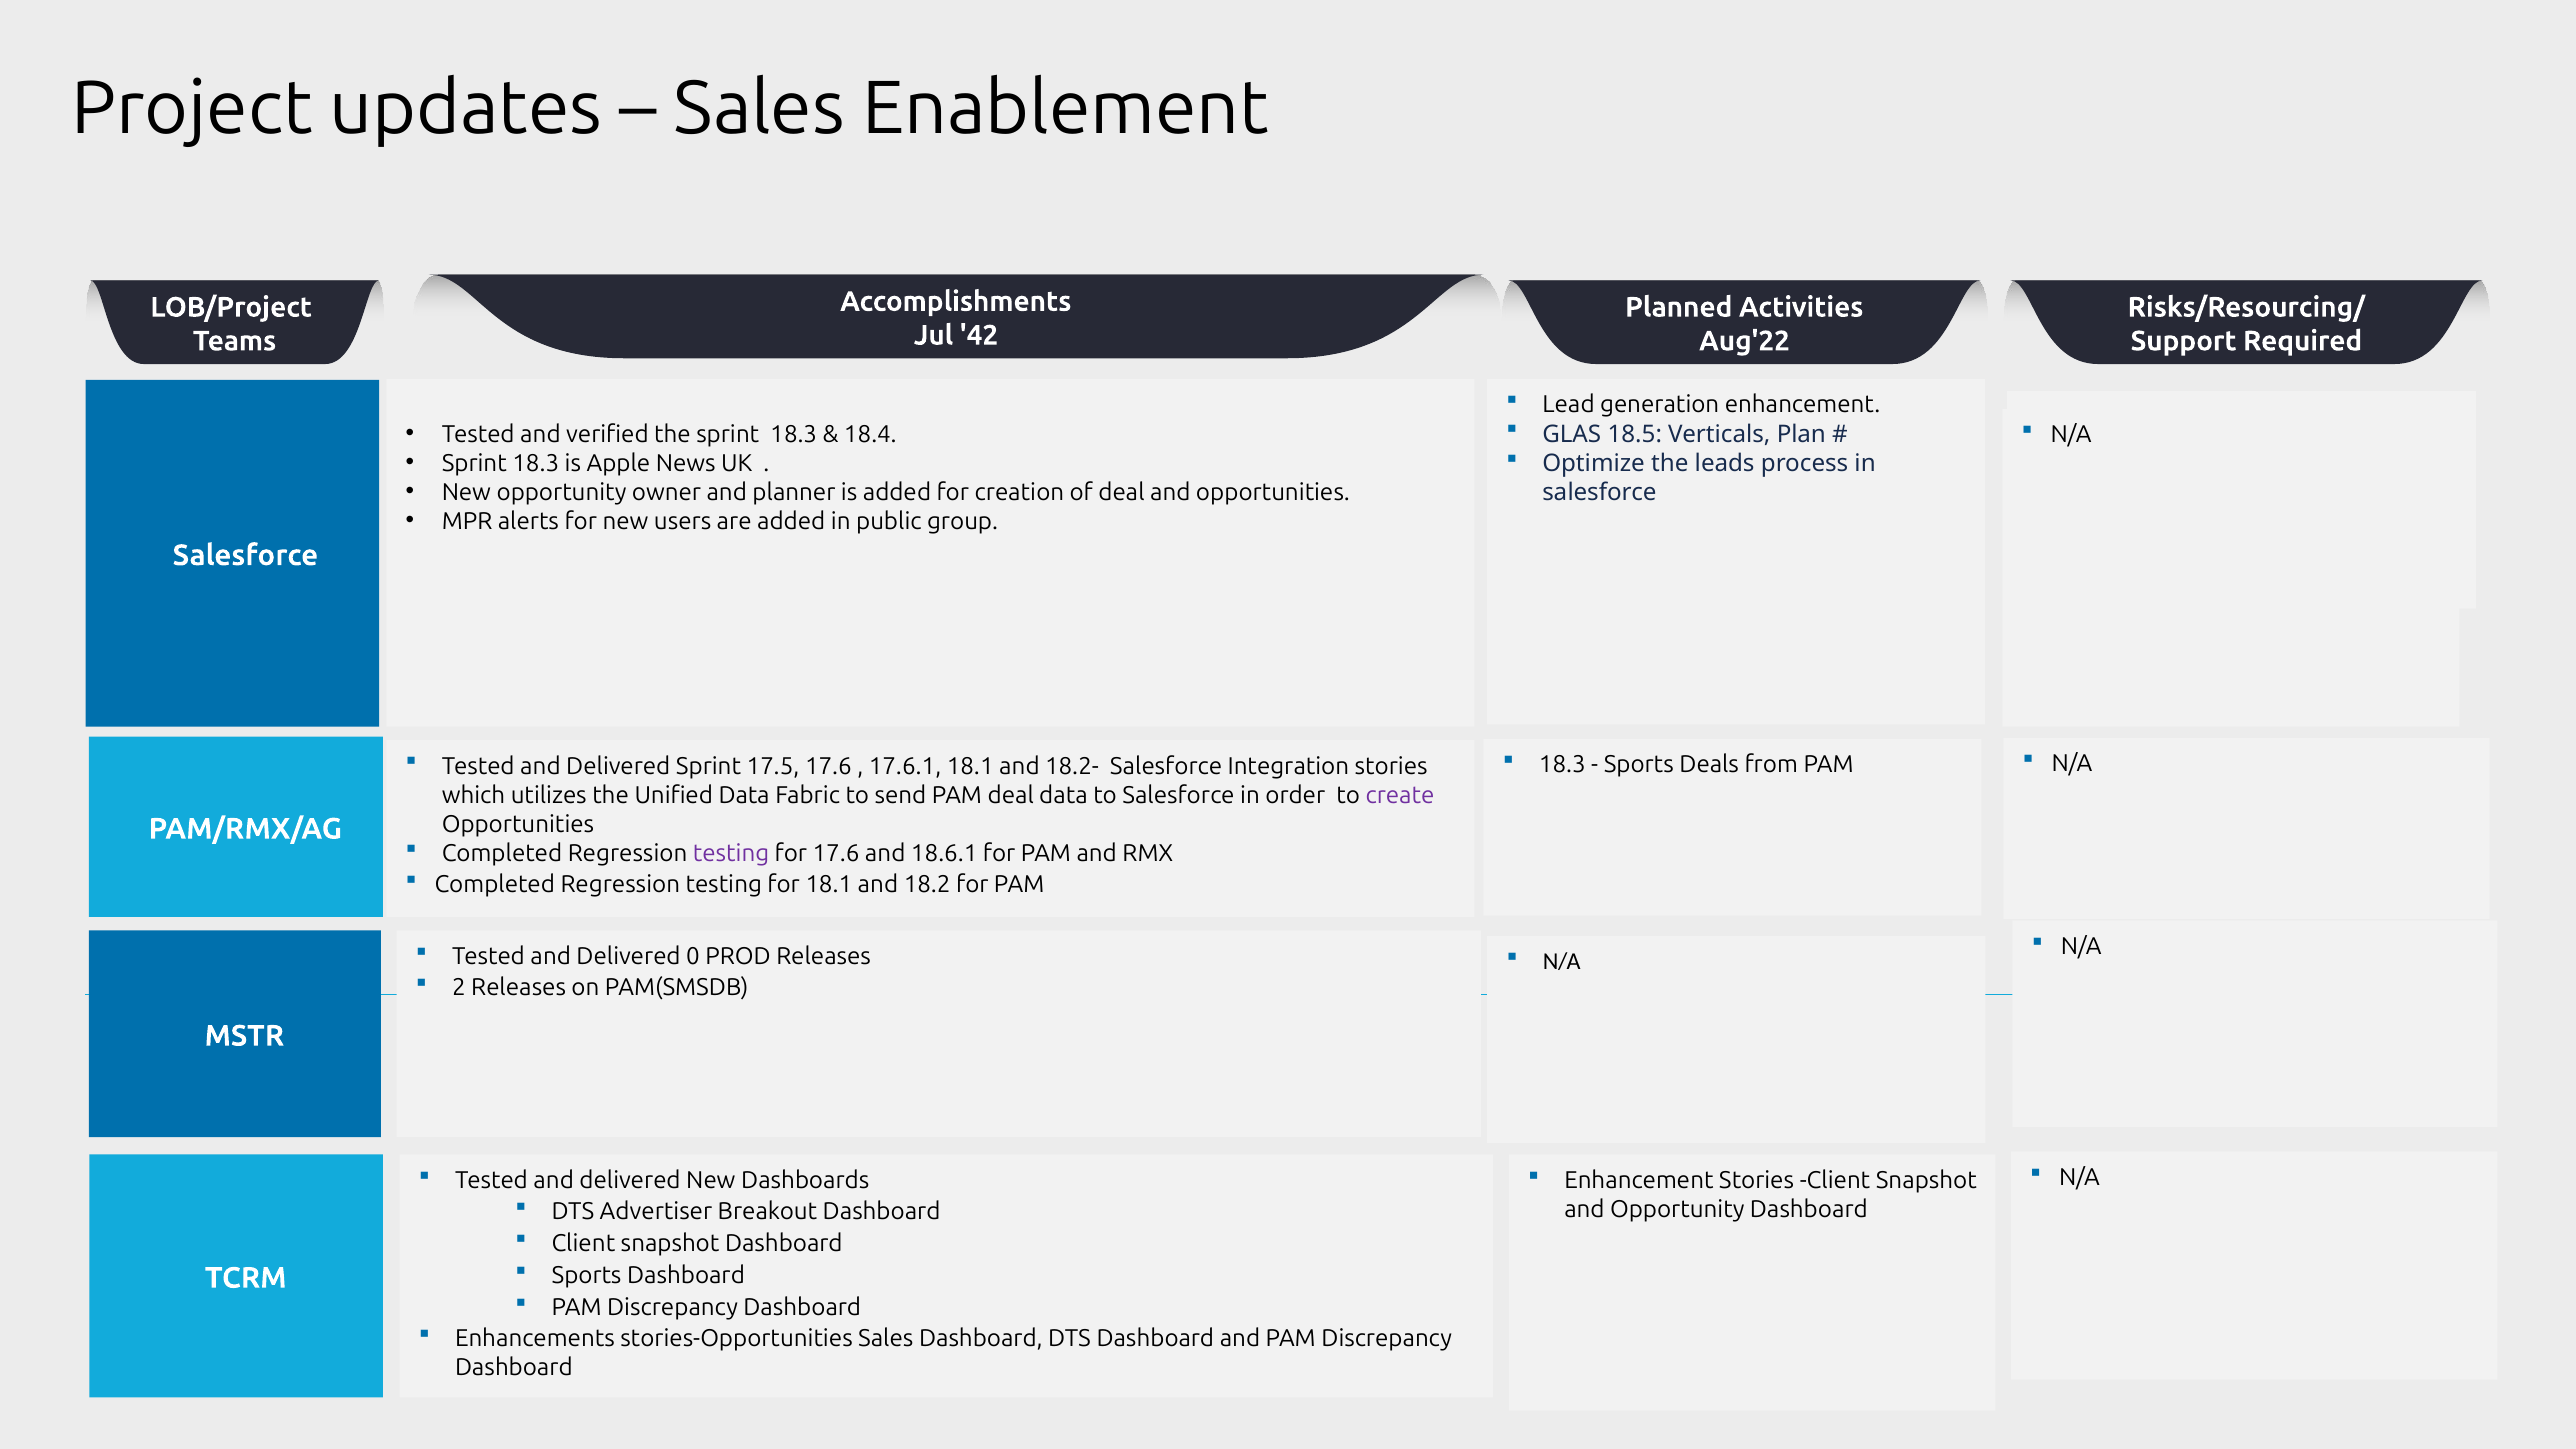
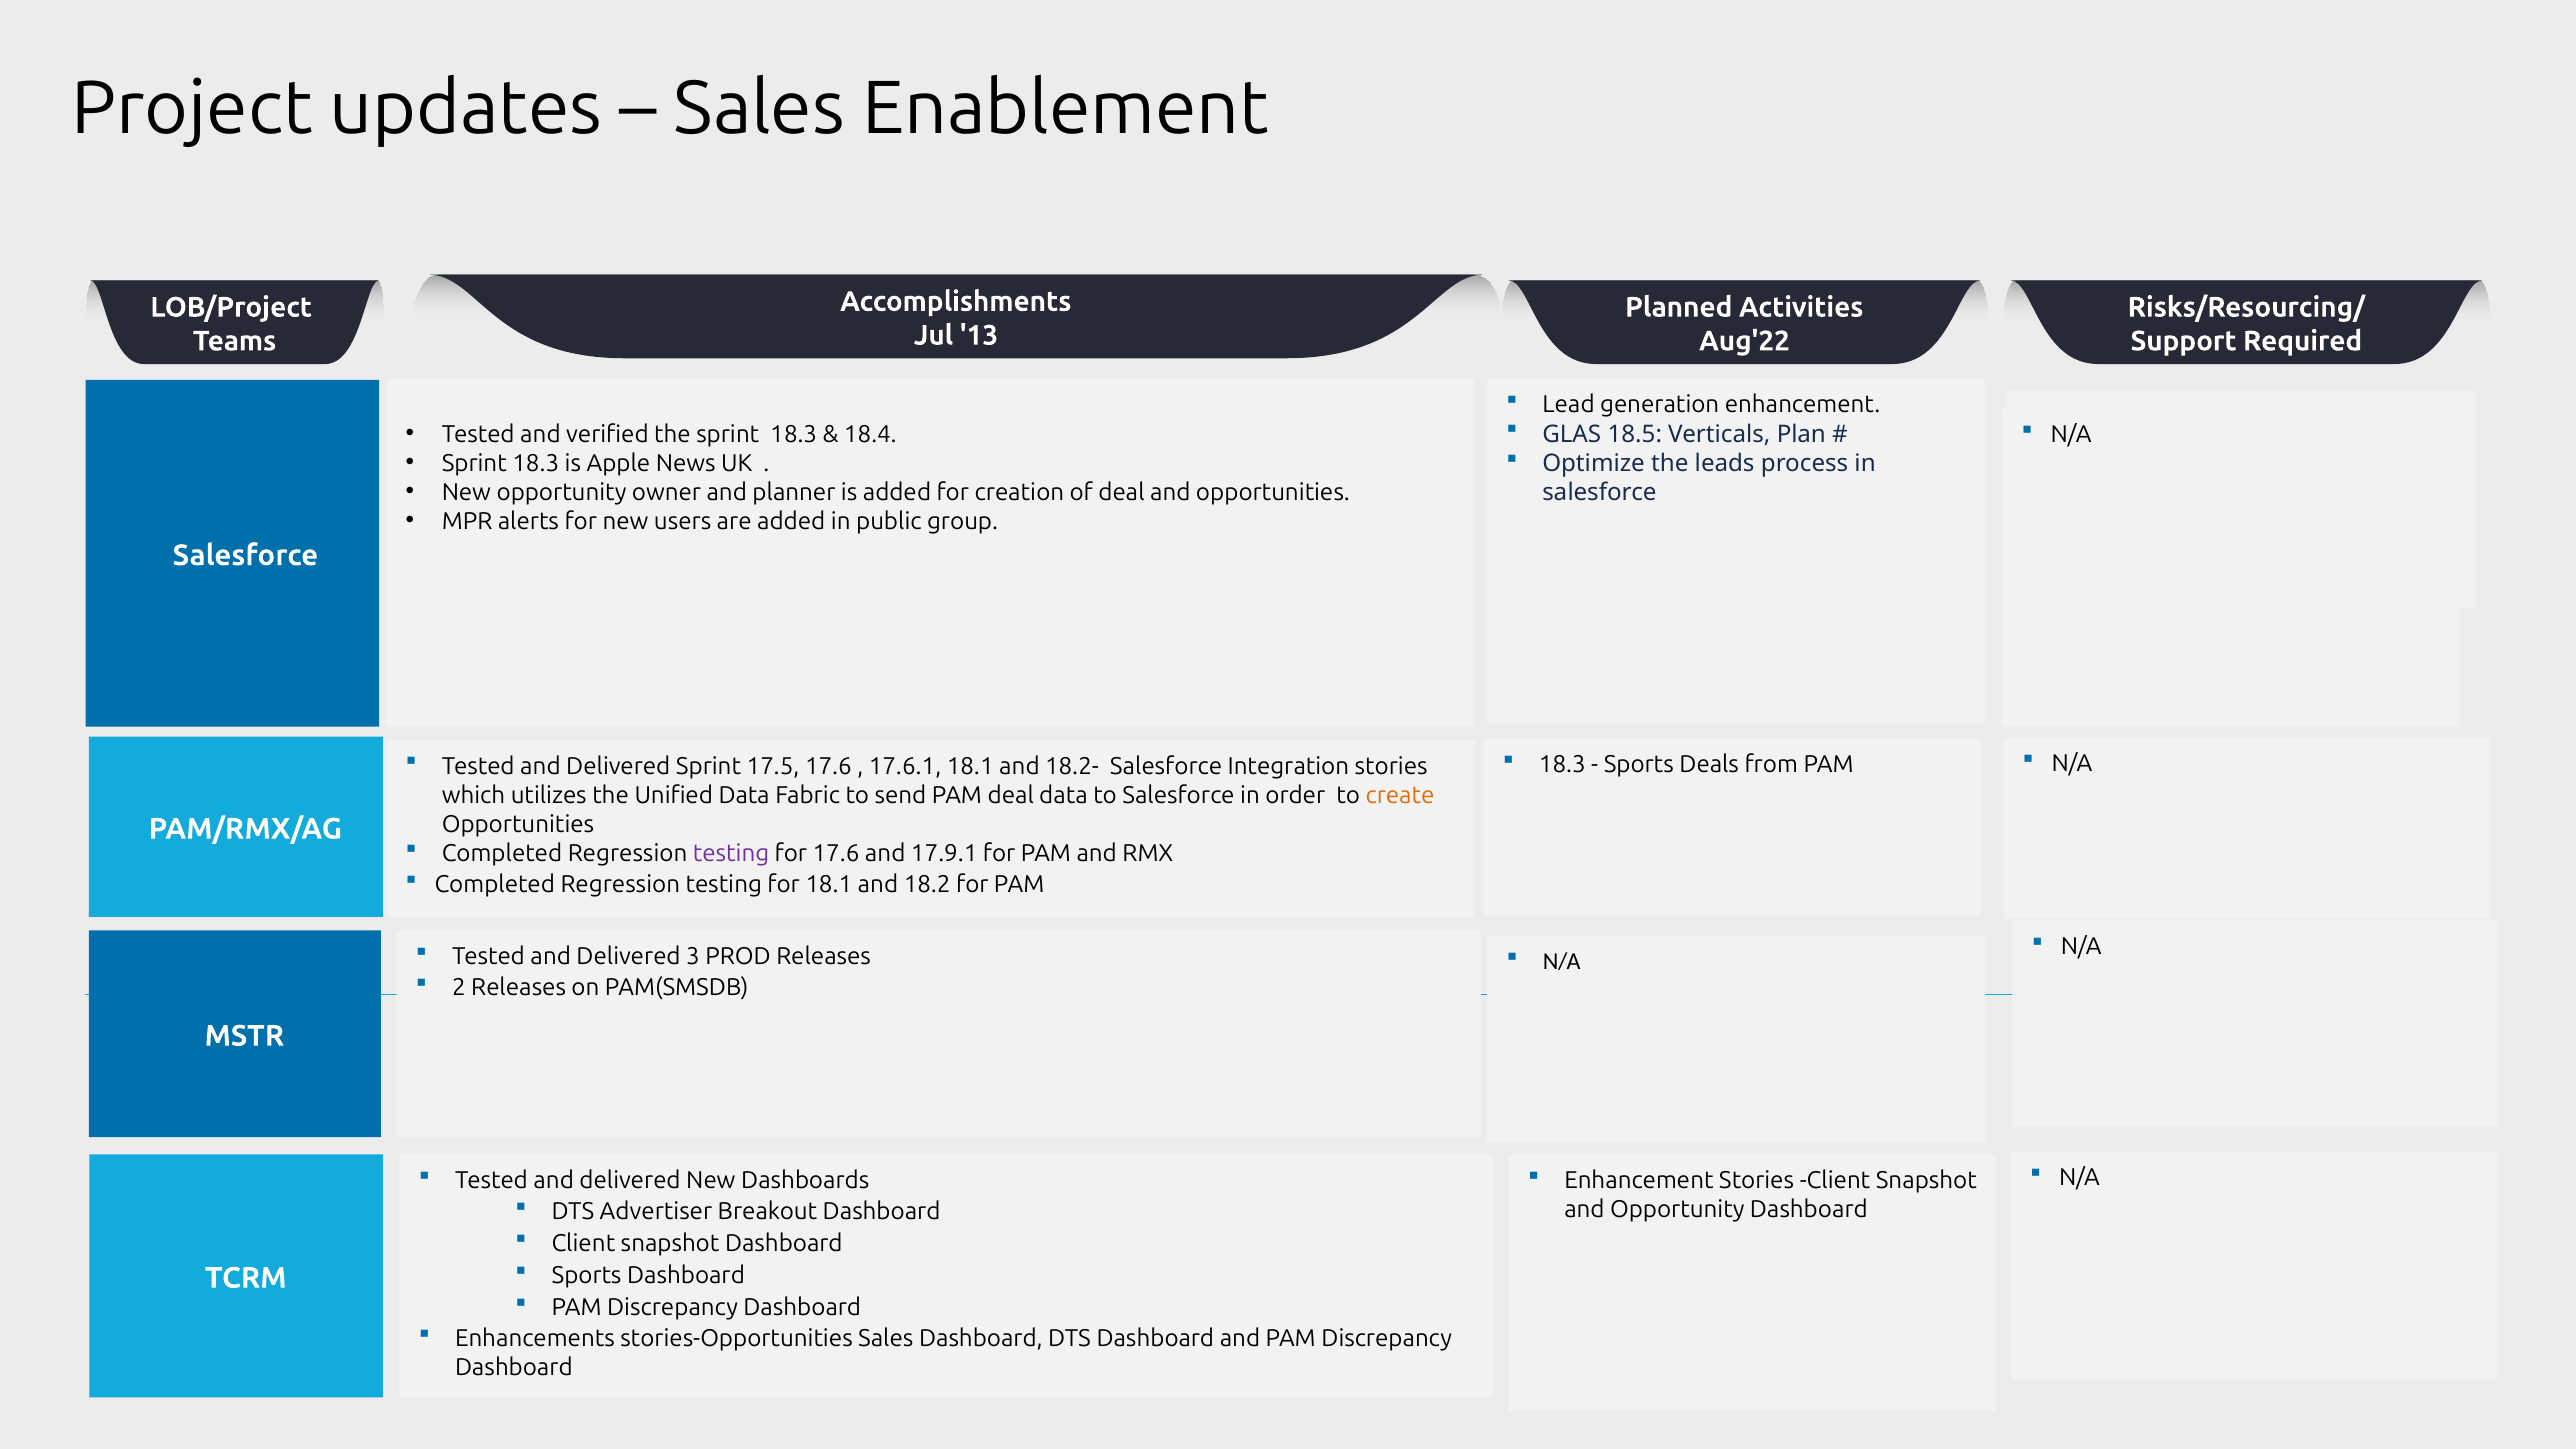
42: 42 -> 13 (979, 335)
create colour: purple -> orange (1400, 795)
18.6.1: 18.6.1 -> 17.9.1 (944, 853)
0: 0 -> 3 (693, 956)
